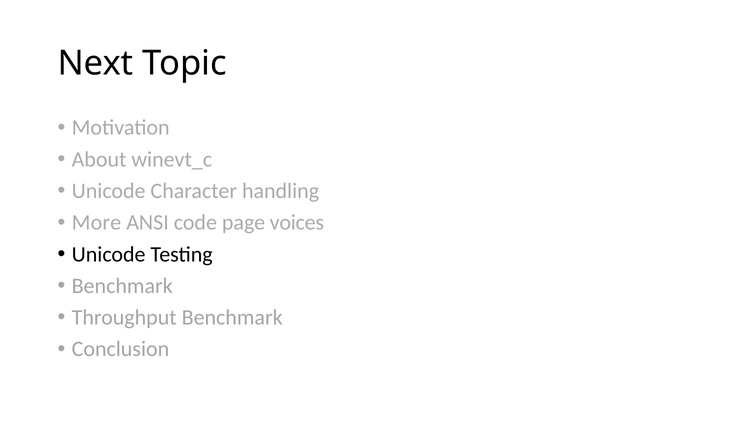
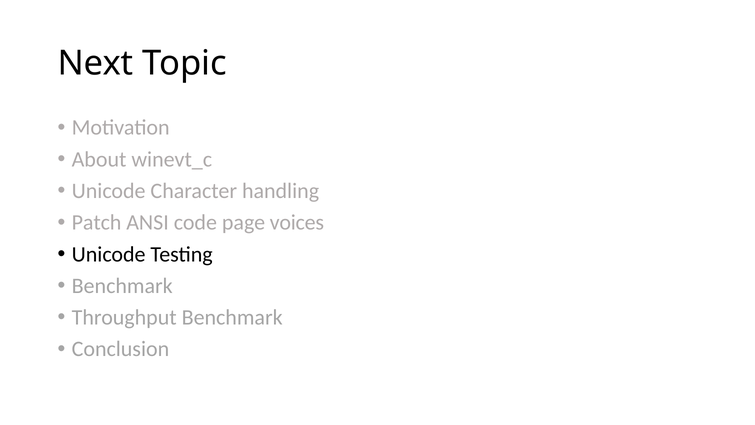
More: More -> Patch (97, 222)
